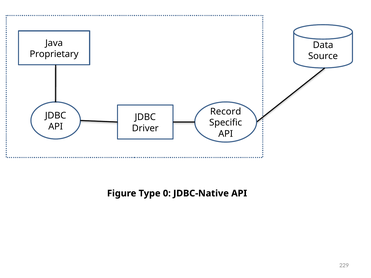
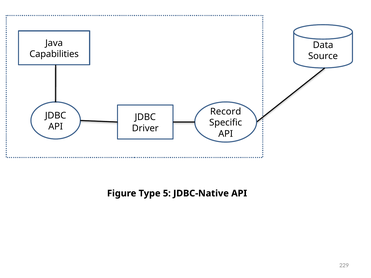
Proprietary: Proprietary -> Capabilities (54, 54)
0: 0 -> 5 (167, 194)
